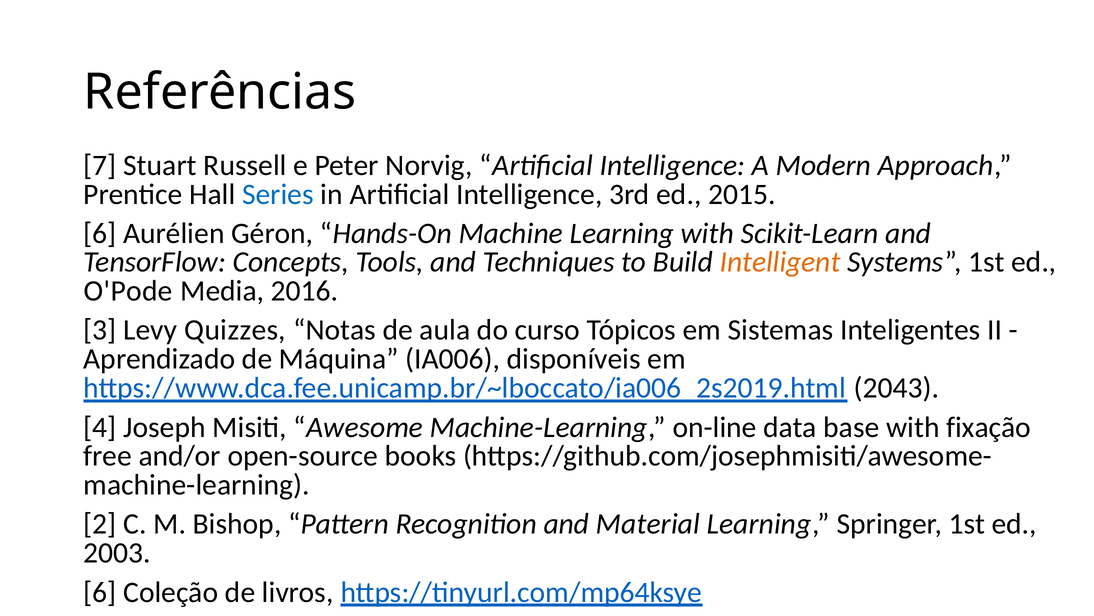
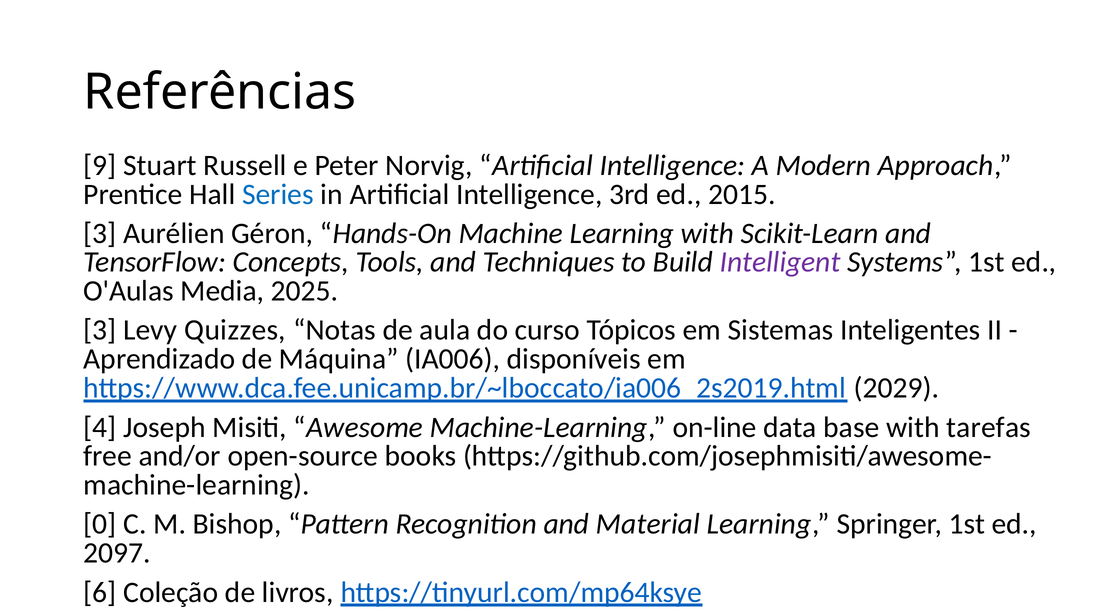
7: 7 -> 9 (100, 165)
6: 6 -> 3 (100, 233)
Intelligent colour: orange -> purple (780, 262)
O'Pode: O'Pode -> O'Aulas (129, 291)
2016: 2016 -> 2025 (305, 291)
2043: 2043 -> 2029 (897, 388)
fixação: fixação -> tarefas (989, 427)
2: 2 -> 0 (100, 523)
2003: 2003 -> 2097 (117, 552)
